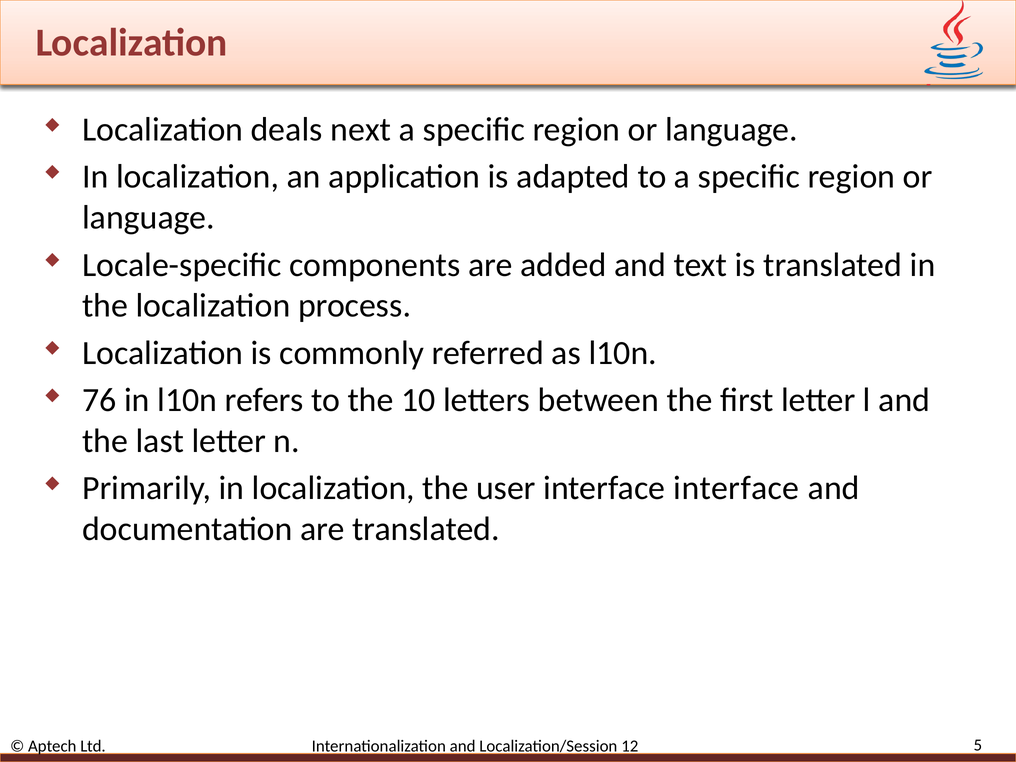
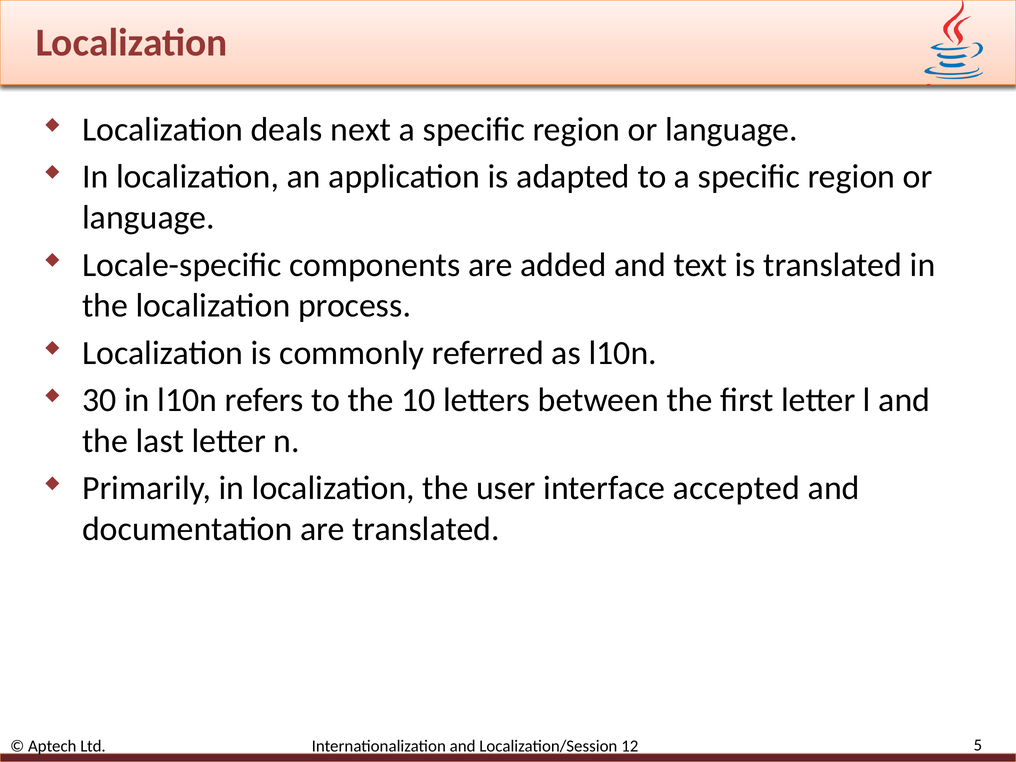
76: 76 -> 30 (99, 400)
interface interface: interface -> accepted (736, 488)
